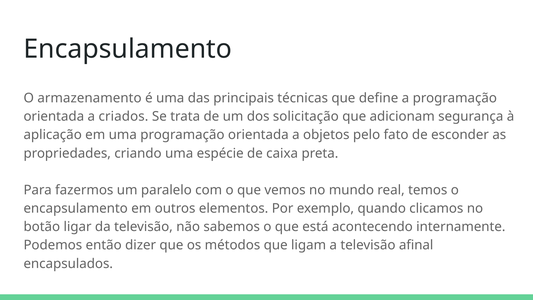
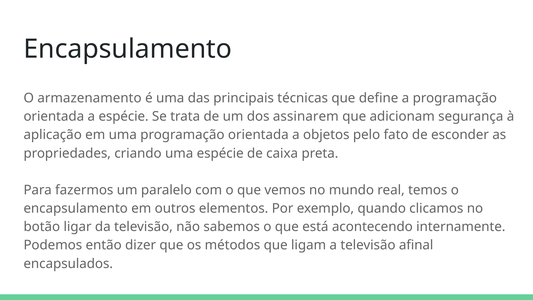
a criados: criados -> espécie (124, 116)
solicitação: solicitação -> assinarem (306, 116)
